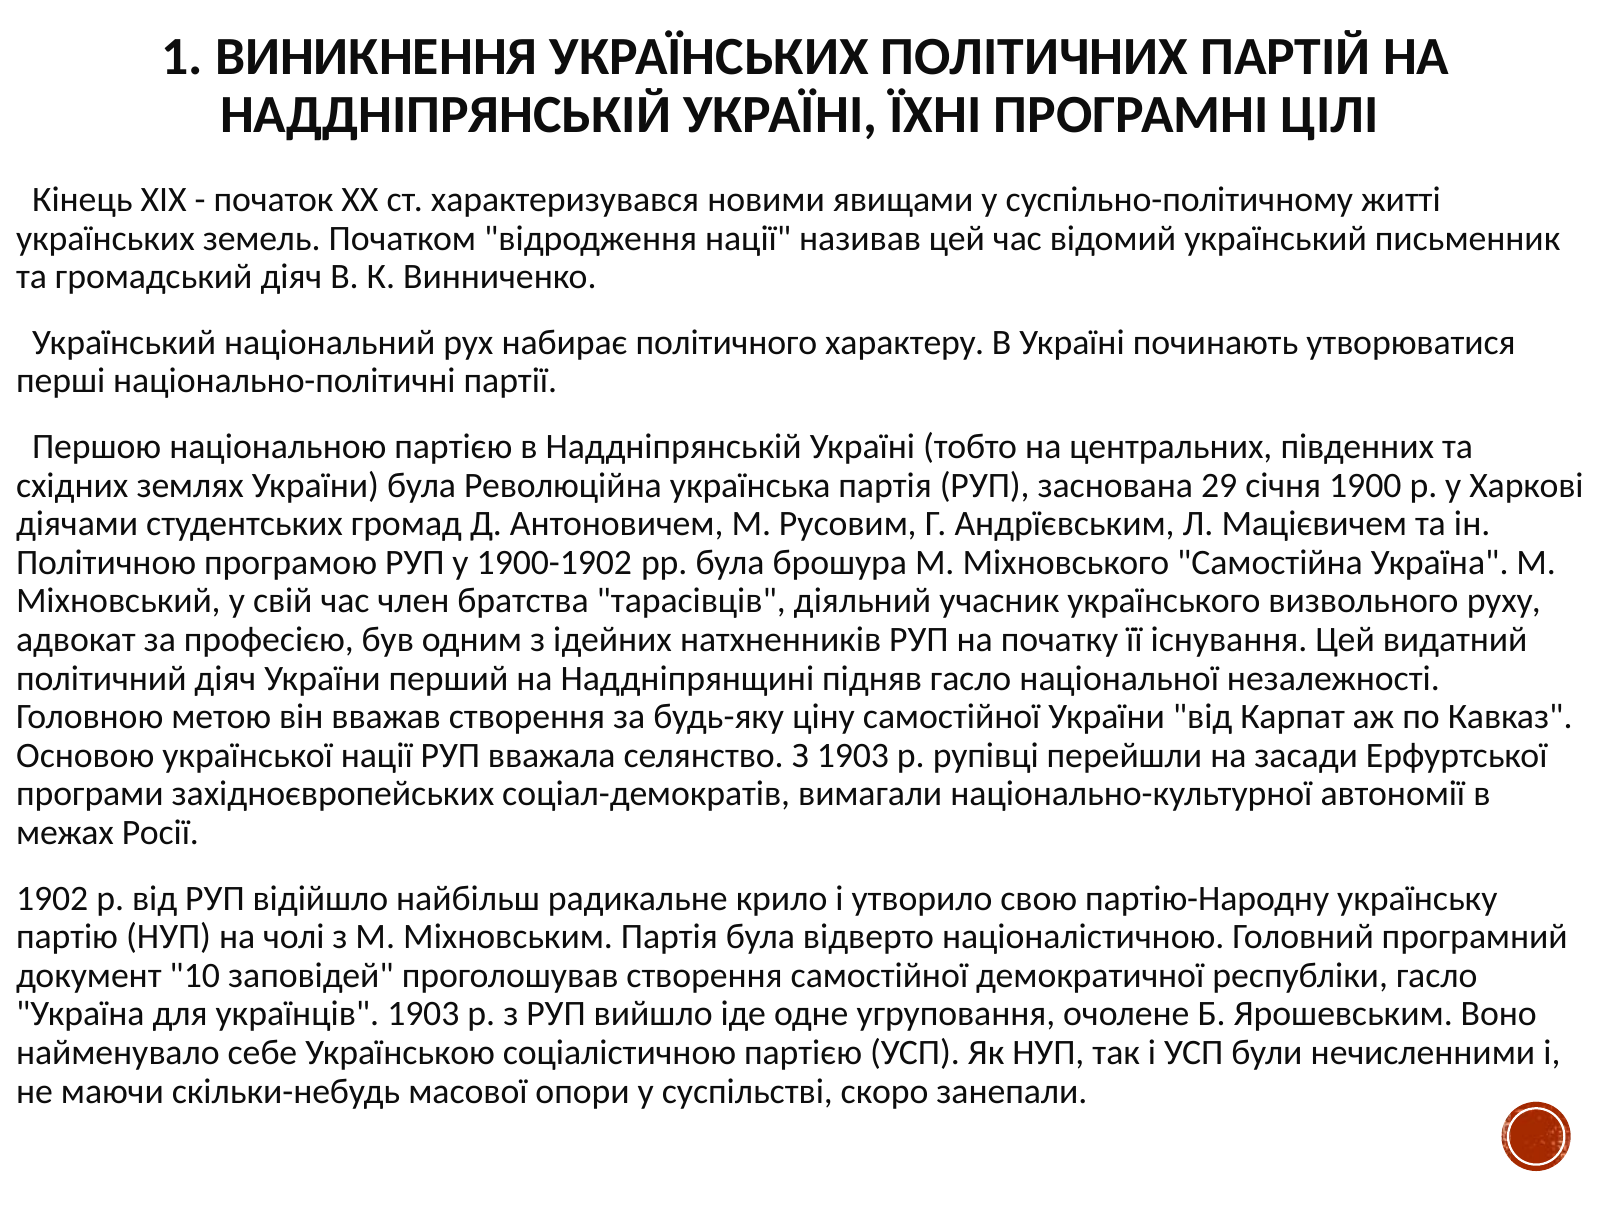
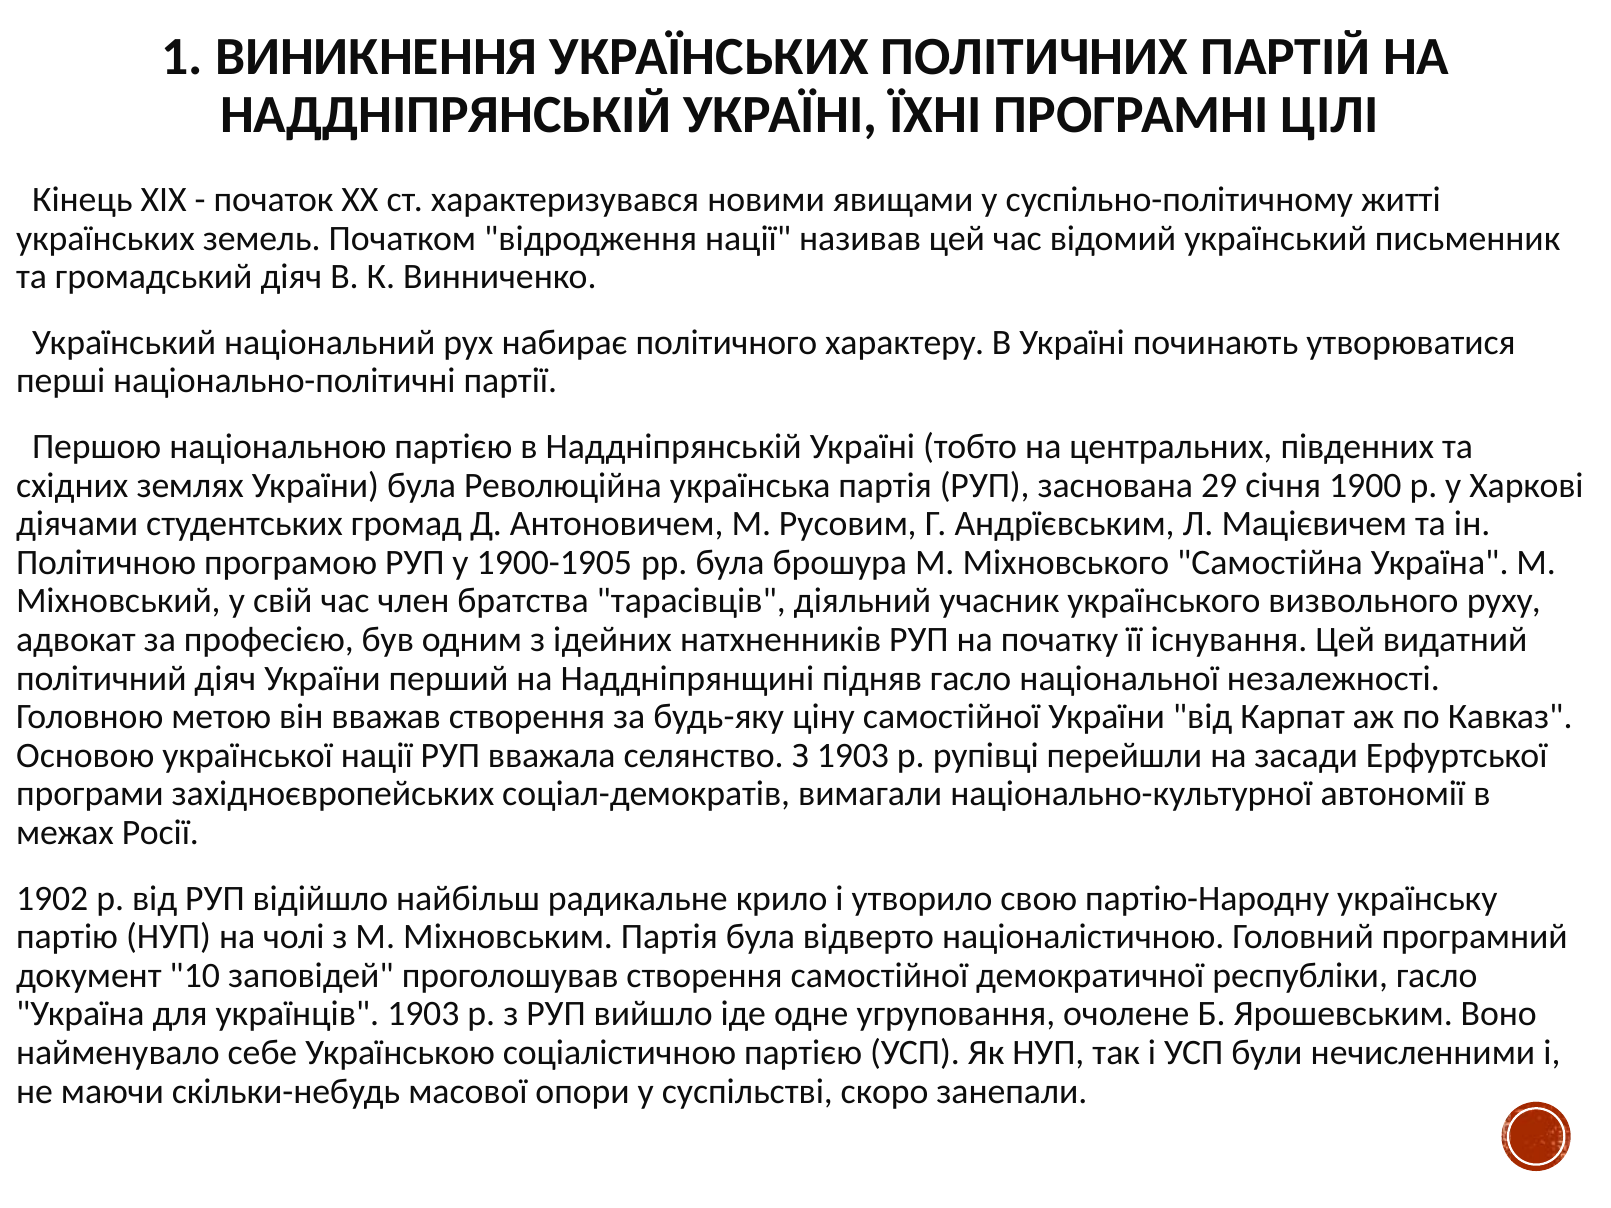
1900-1902: 1900-1902 -> 1900-1905 (554, 563)
